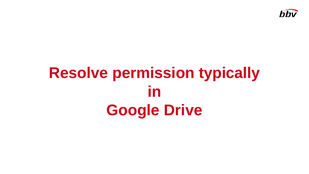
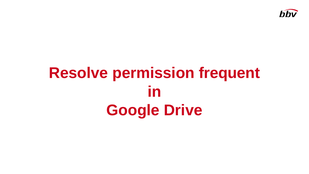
typically: typically -> frequent (229, 73)
